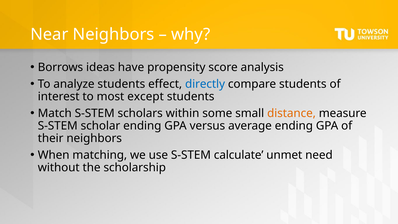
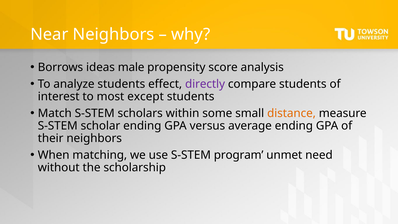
have: have -> male (131, 67)
directly colour: blue -> purple (205, 84)
calculate: calculate -> program (239, 155)
